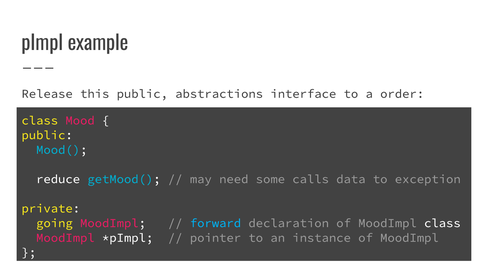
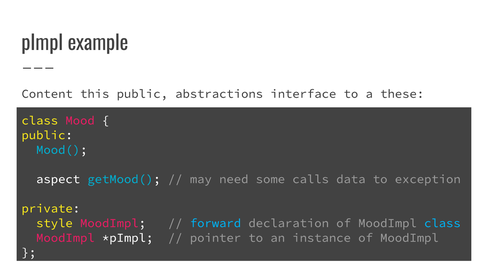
Release: Release -> Content (47, 94)
order: order -> these (402, 94)
reduce: reduce -> aspect (58, 179)
going: going -> style (54, 223)
class colour: white -> light blue (442, 223)
